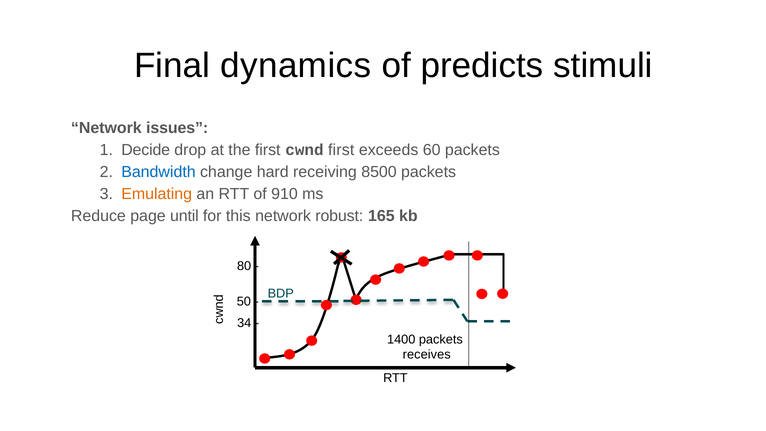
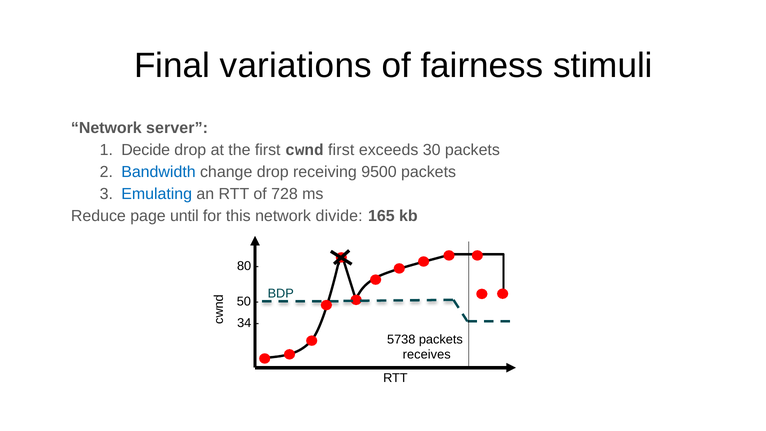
dynamics: dynamics -> variations (296, 66)
predicts: predicts -> fairness (482, 66)
issues: issues -> server (177, 128)
60: 60 -> 30 (432, 150)
change hard: hard -> drop (273, 172)
8500: 8500 -> 9500 (379, 172)
Emulating colour: orange -> blue (157, 194)
910: 910 -> 728 (284, 194)
robust: robust -> divide (339, 216)
1400: 1400 -> 5738 (401, 339)
